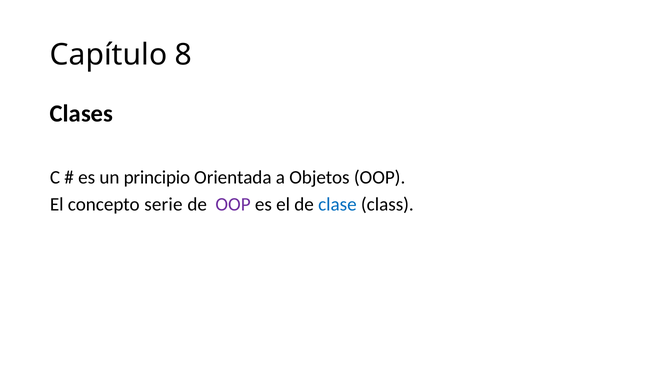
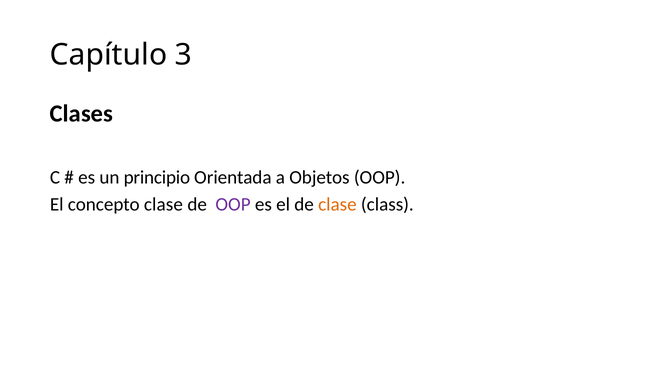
8: 8 -> 3 (184, 55)
concepto serie: serie -> clase (163, 205)
clase colour: blue -> orange (337, 205)
